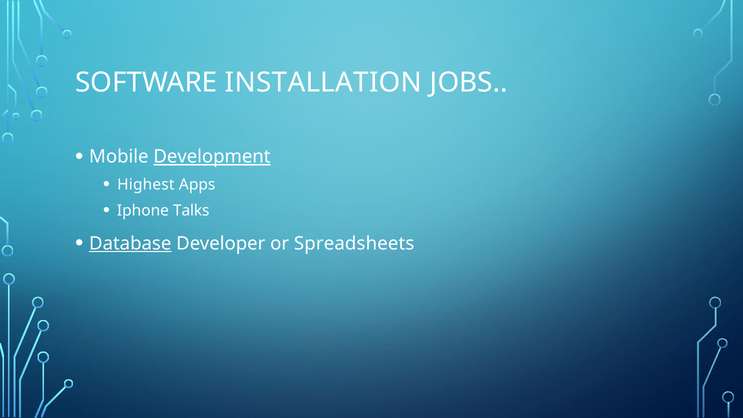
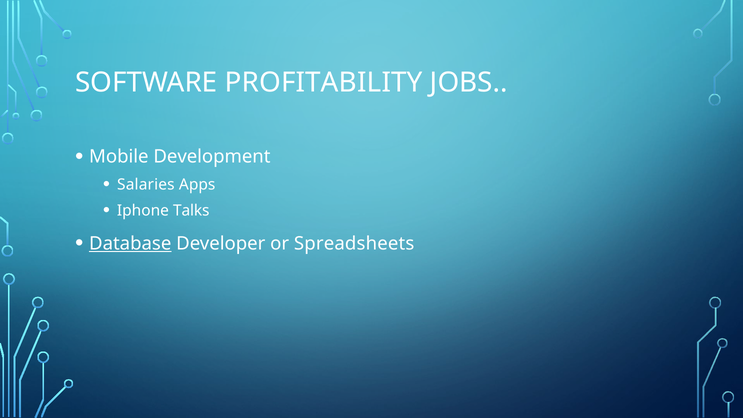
INSTALLATION: INSTALLATION -> PROFITABILITY (324, 83)
Development underline: present -> none (212, 157)
Highest: Highest -> Salaries (146, 185)
